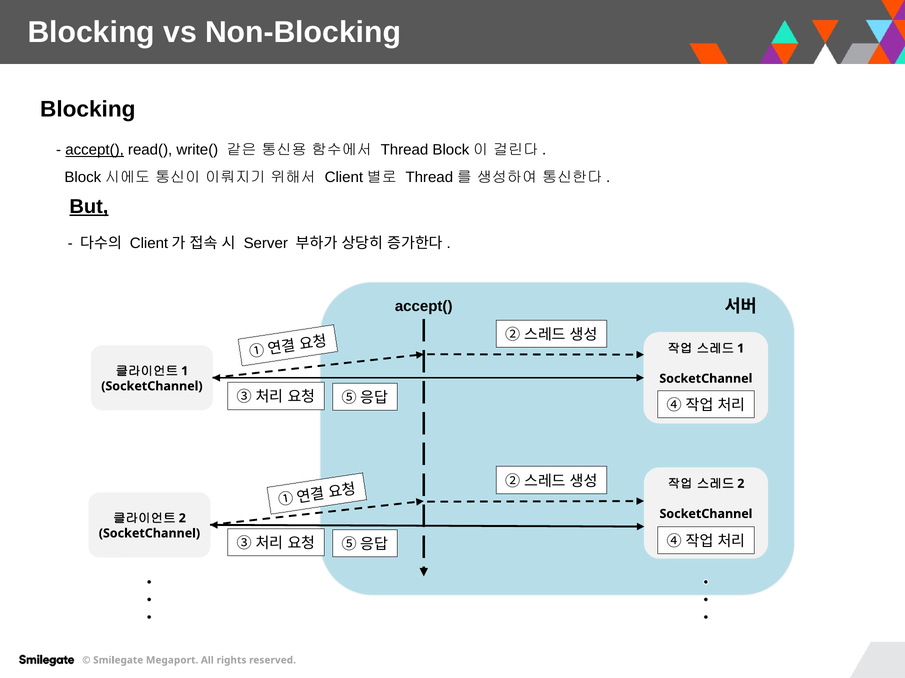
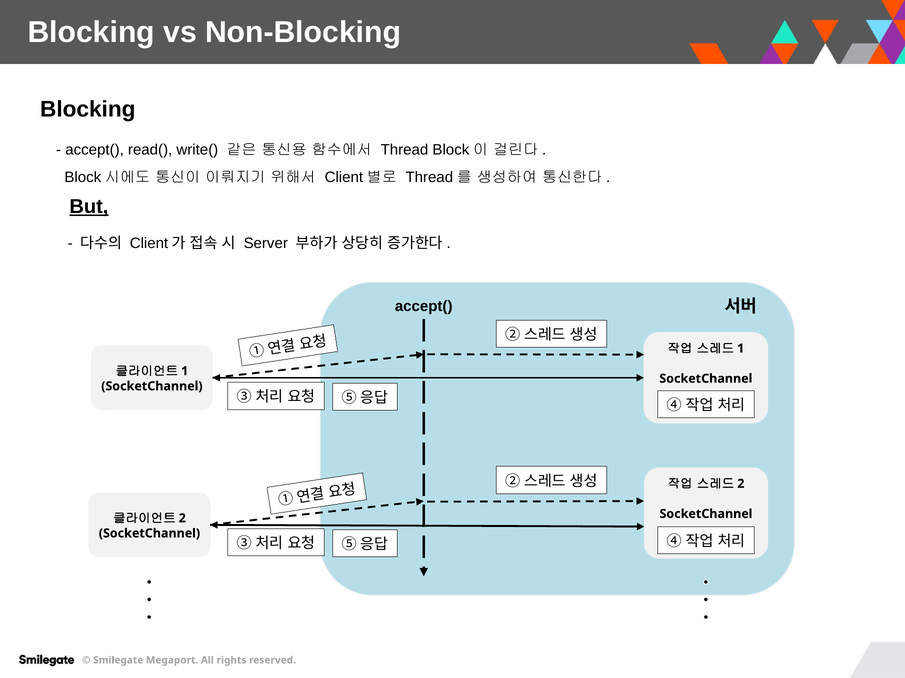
accept( underline: present -> none (95, 150)
